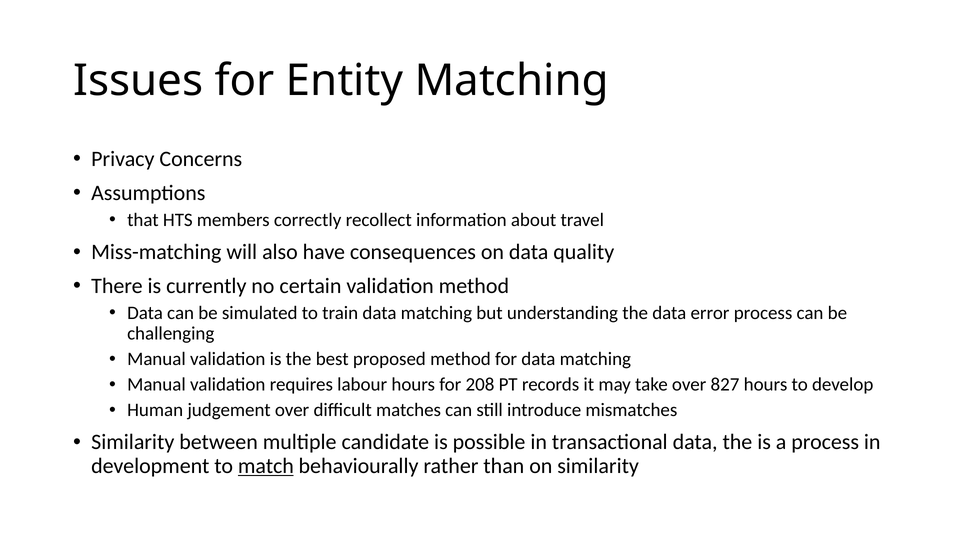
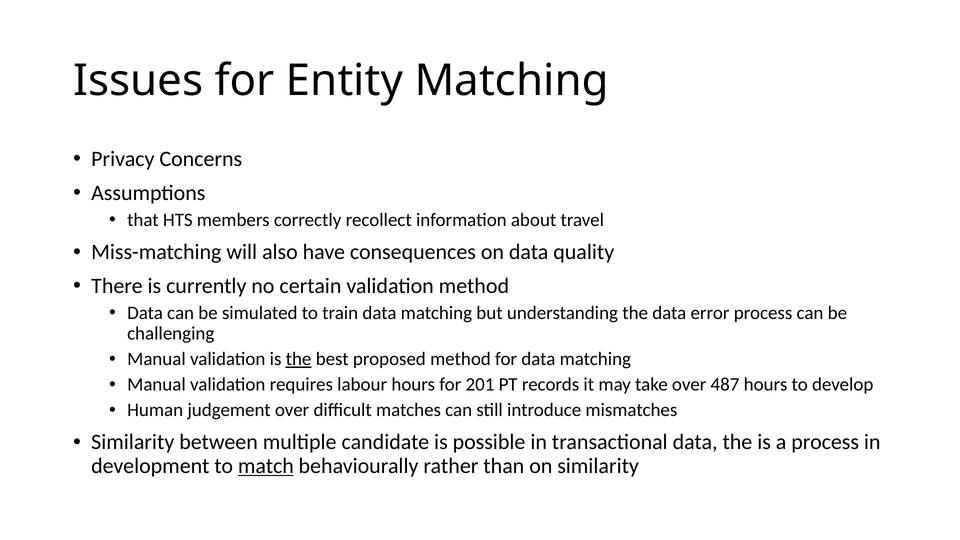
the underline: none -> present (299, 359)
208: 208 -> 201 (480, 385)
827: 827 -> 487 (725, 385)
